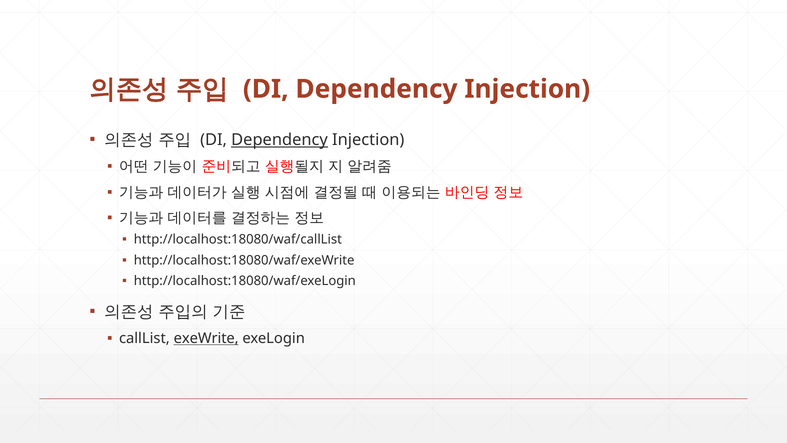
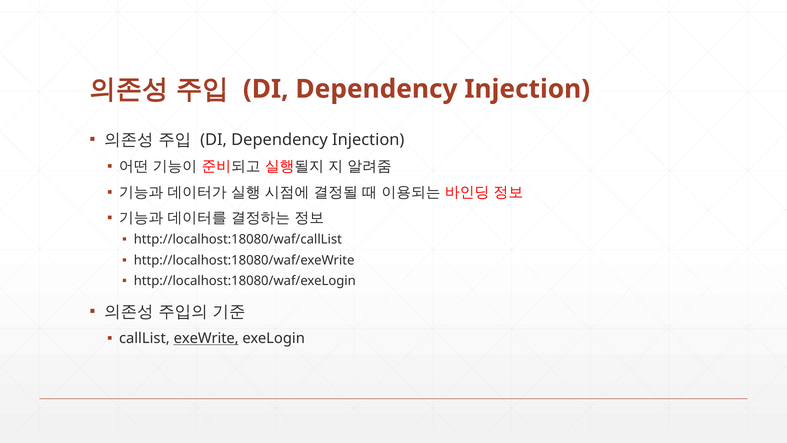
Dependency underline: present -> none (280, 140)
